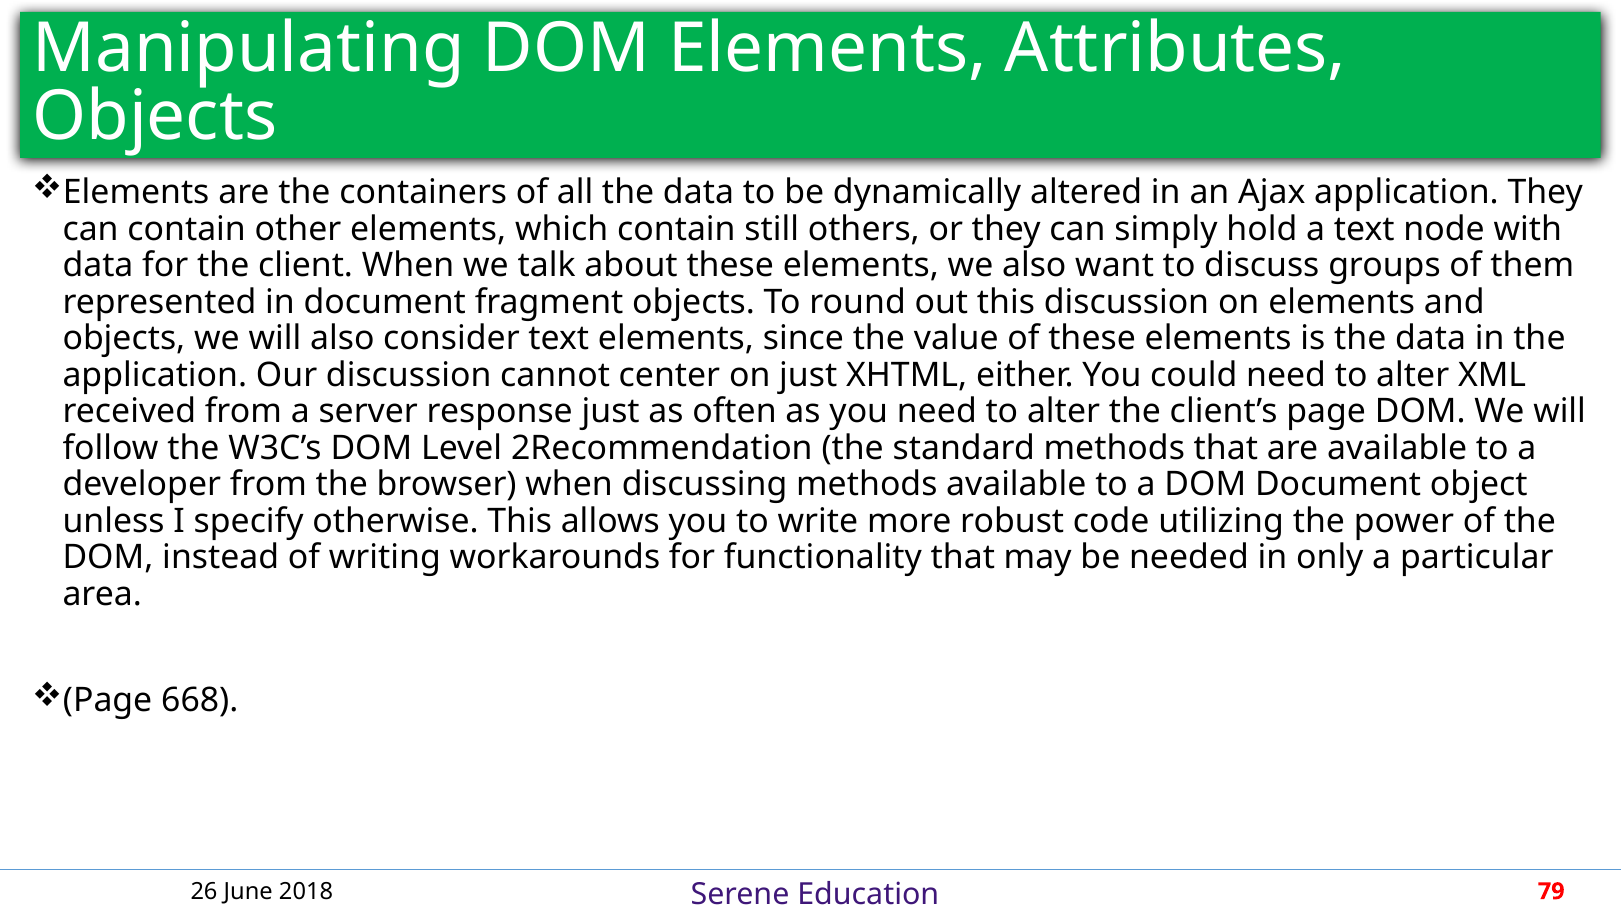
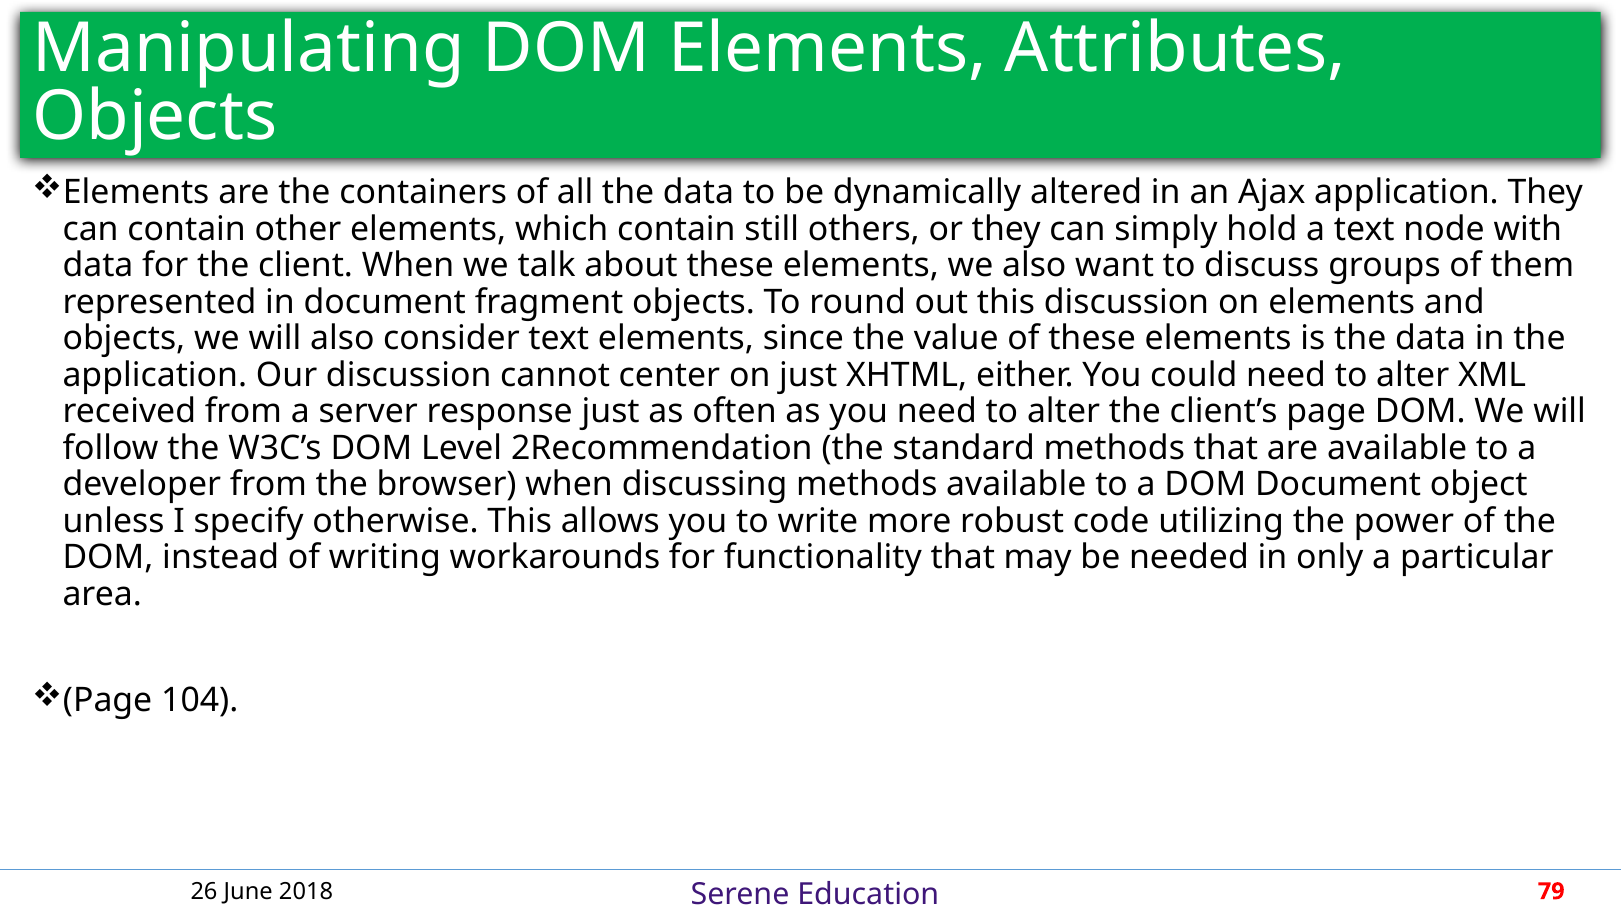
668: 668 -> 104 (200, 701)
